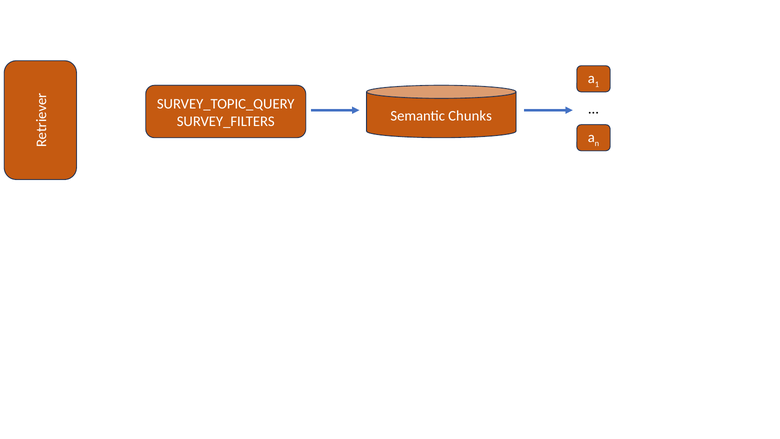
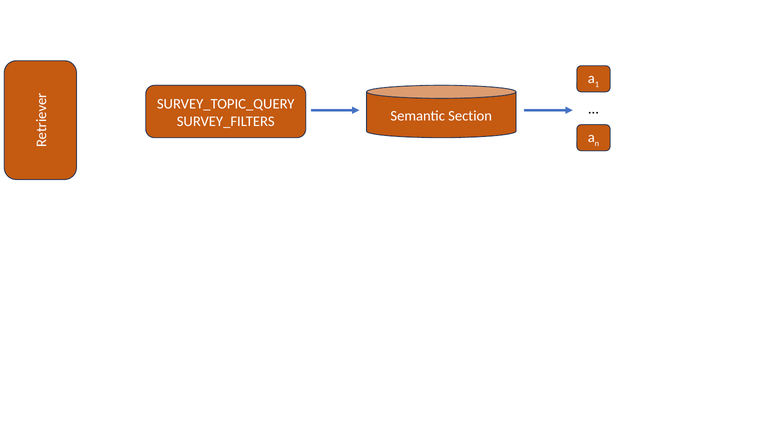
Chunks: Chunks -> Section (470, 116)
